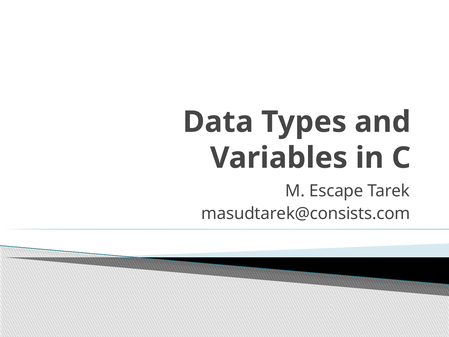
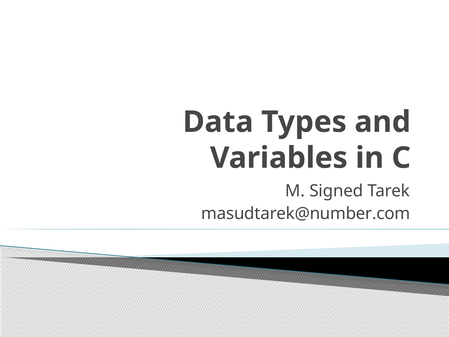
Escape: Escape -> Signed (336, 191)
masudtarek@consists.com: masudtarek@consists.com -> masudtarek@number.com (306, 214)
